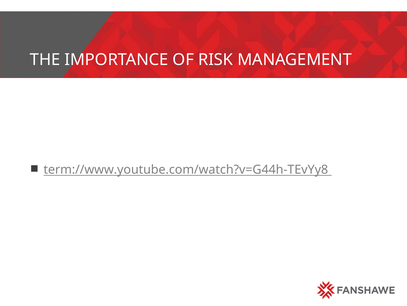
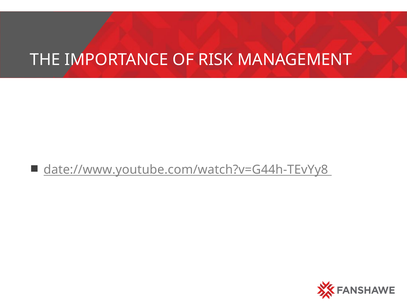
term://www.youtube.com/watch?v=G44h-TEvYy8: term://www.youtube.com/watch?v=G44h-TEvYy8 -> date://www.youtube.com/watch?v=G44h-TEvYy8 (186, 169)
